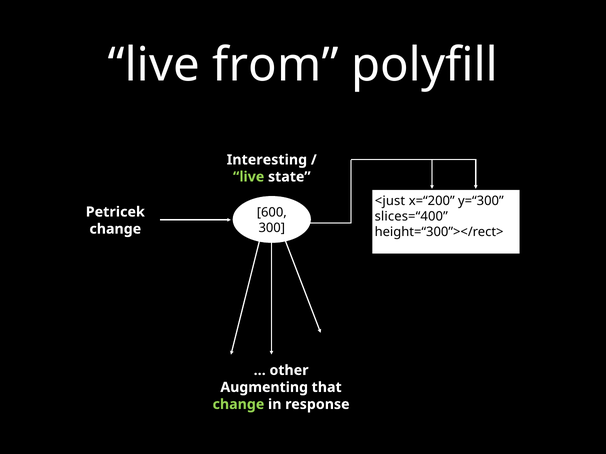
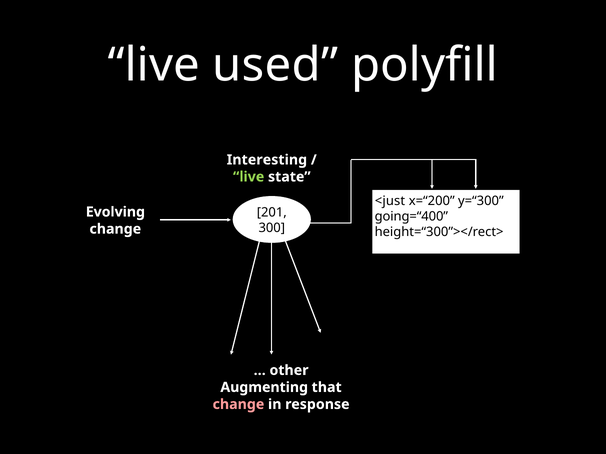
from: from -> used (275, 65)
600: 600 -> 201 (272, 213)
Petricek: Petricek -> Evolving (115, 212)
slices=“400: slices=“400 -> going=“400 (411, 217)
change colour: light green -> pink (238, 405)
